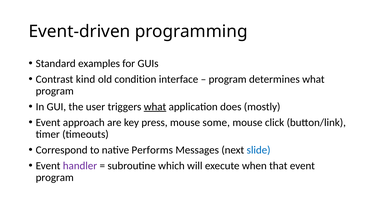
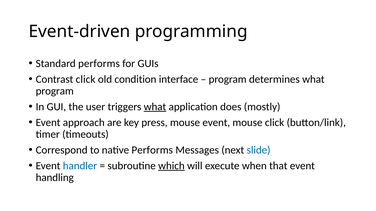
Standard examples: examples -> performs (99, 64)
Contrast kind: kind -> click (86, 79)
mouse some: some -> event (216, 123)
handler colour: purple -> blue (80, 166)
which underline: none -> present (171, 166)
program: program -> handling (55, 178)
